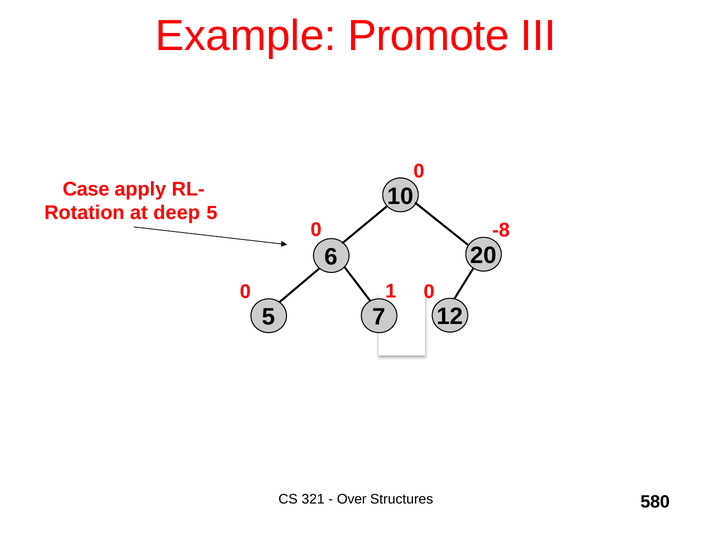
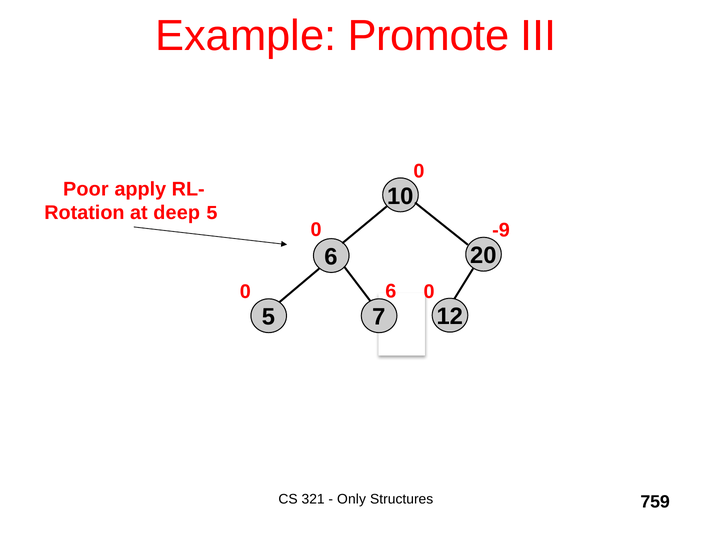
Case: Case -> Poor (86, 189)
-8: -8 -> -9 (501, 230)
0 1: 1 -> 6 (391, 291)
Over: Over -> Only (352, 499)
580: 580 -> 759 (655, 502)
